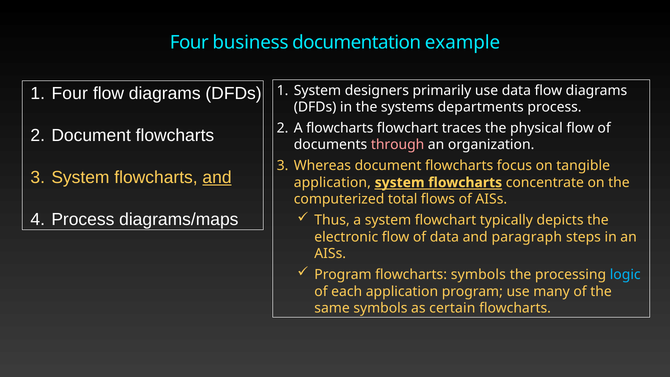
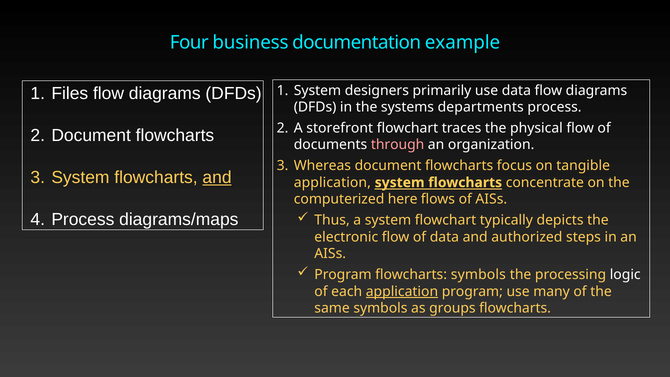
Four: Four -> Files (70, 94)
A flowcharts: flowcharts -> storefront (340, 128)
total: total -> here (403, 199)
paragraph: paragraph -> authorized (527, 237)
logic colour: light blue -> white (625, 275)
application underline: none -> present (402, 291)
certain: certain -> groups (452, 308)
